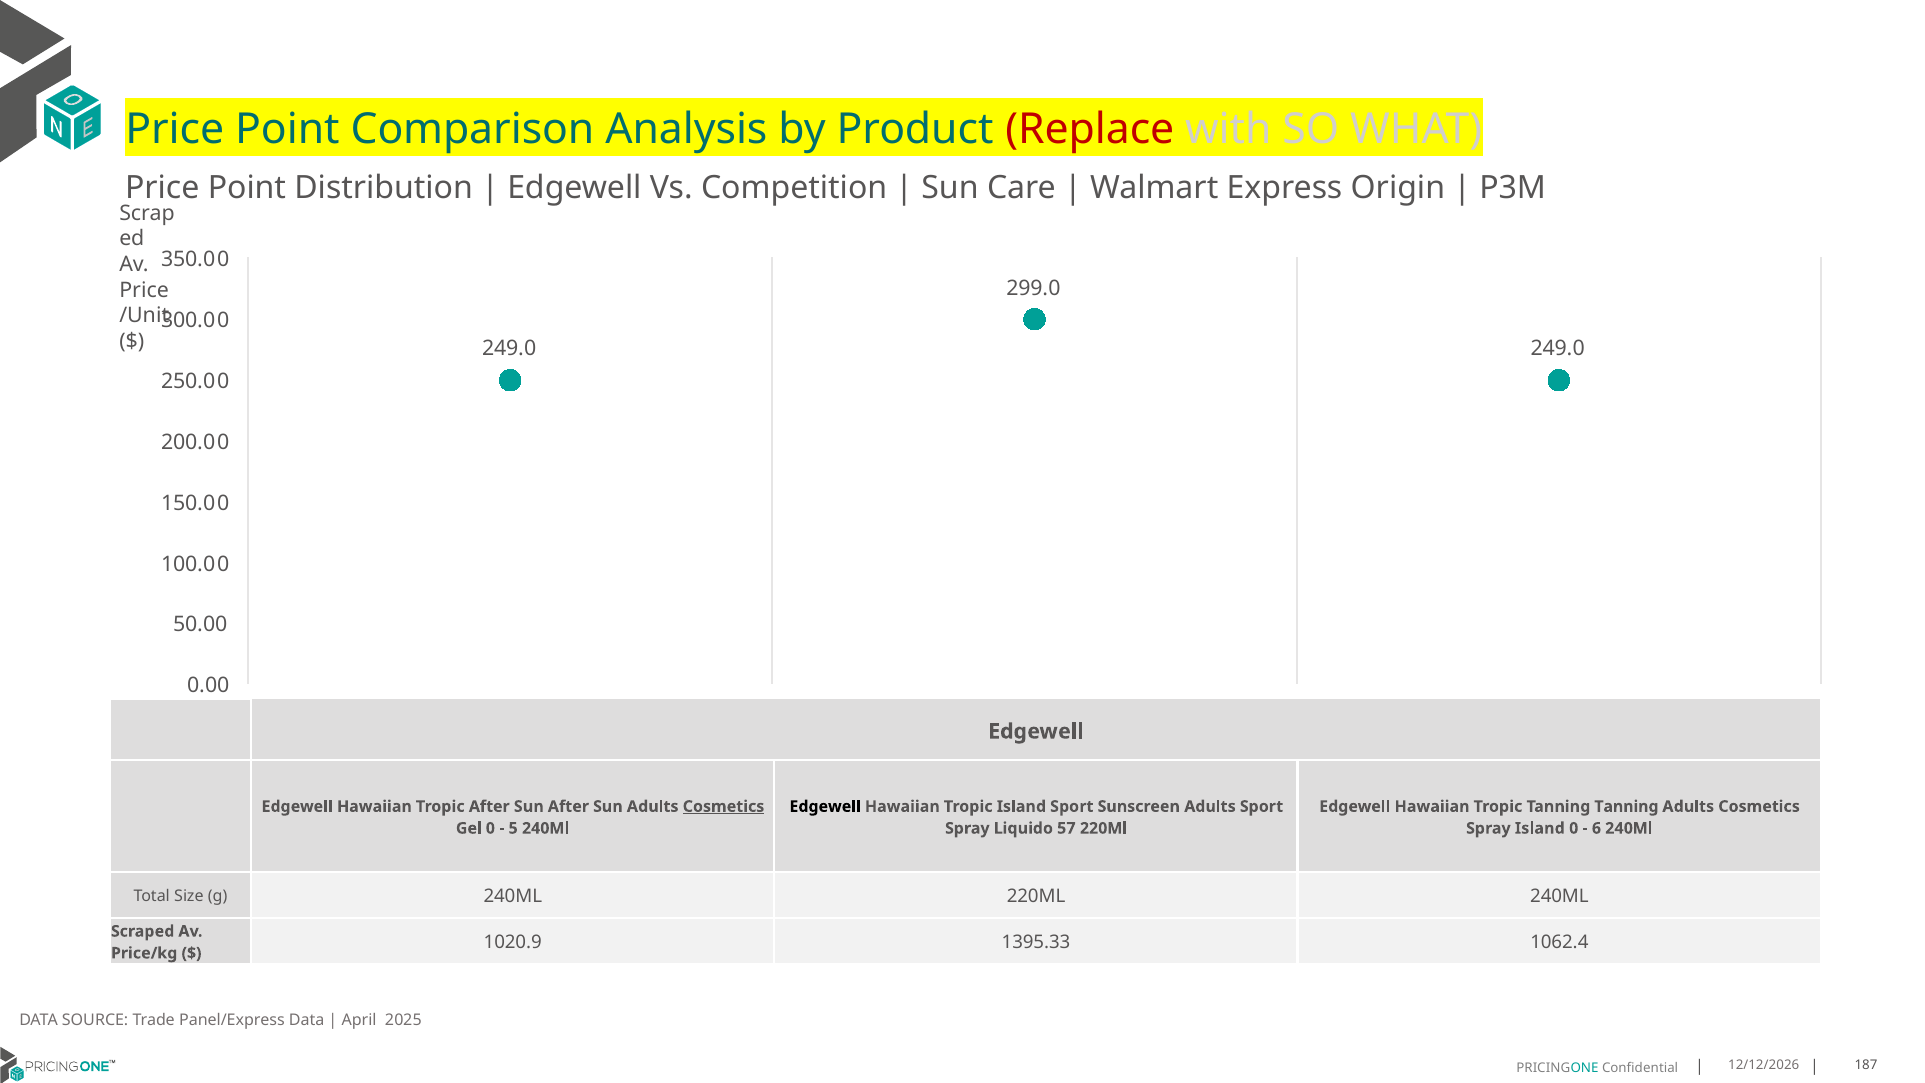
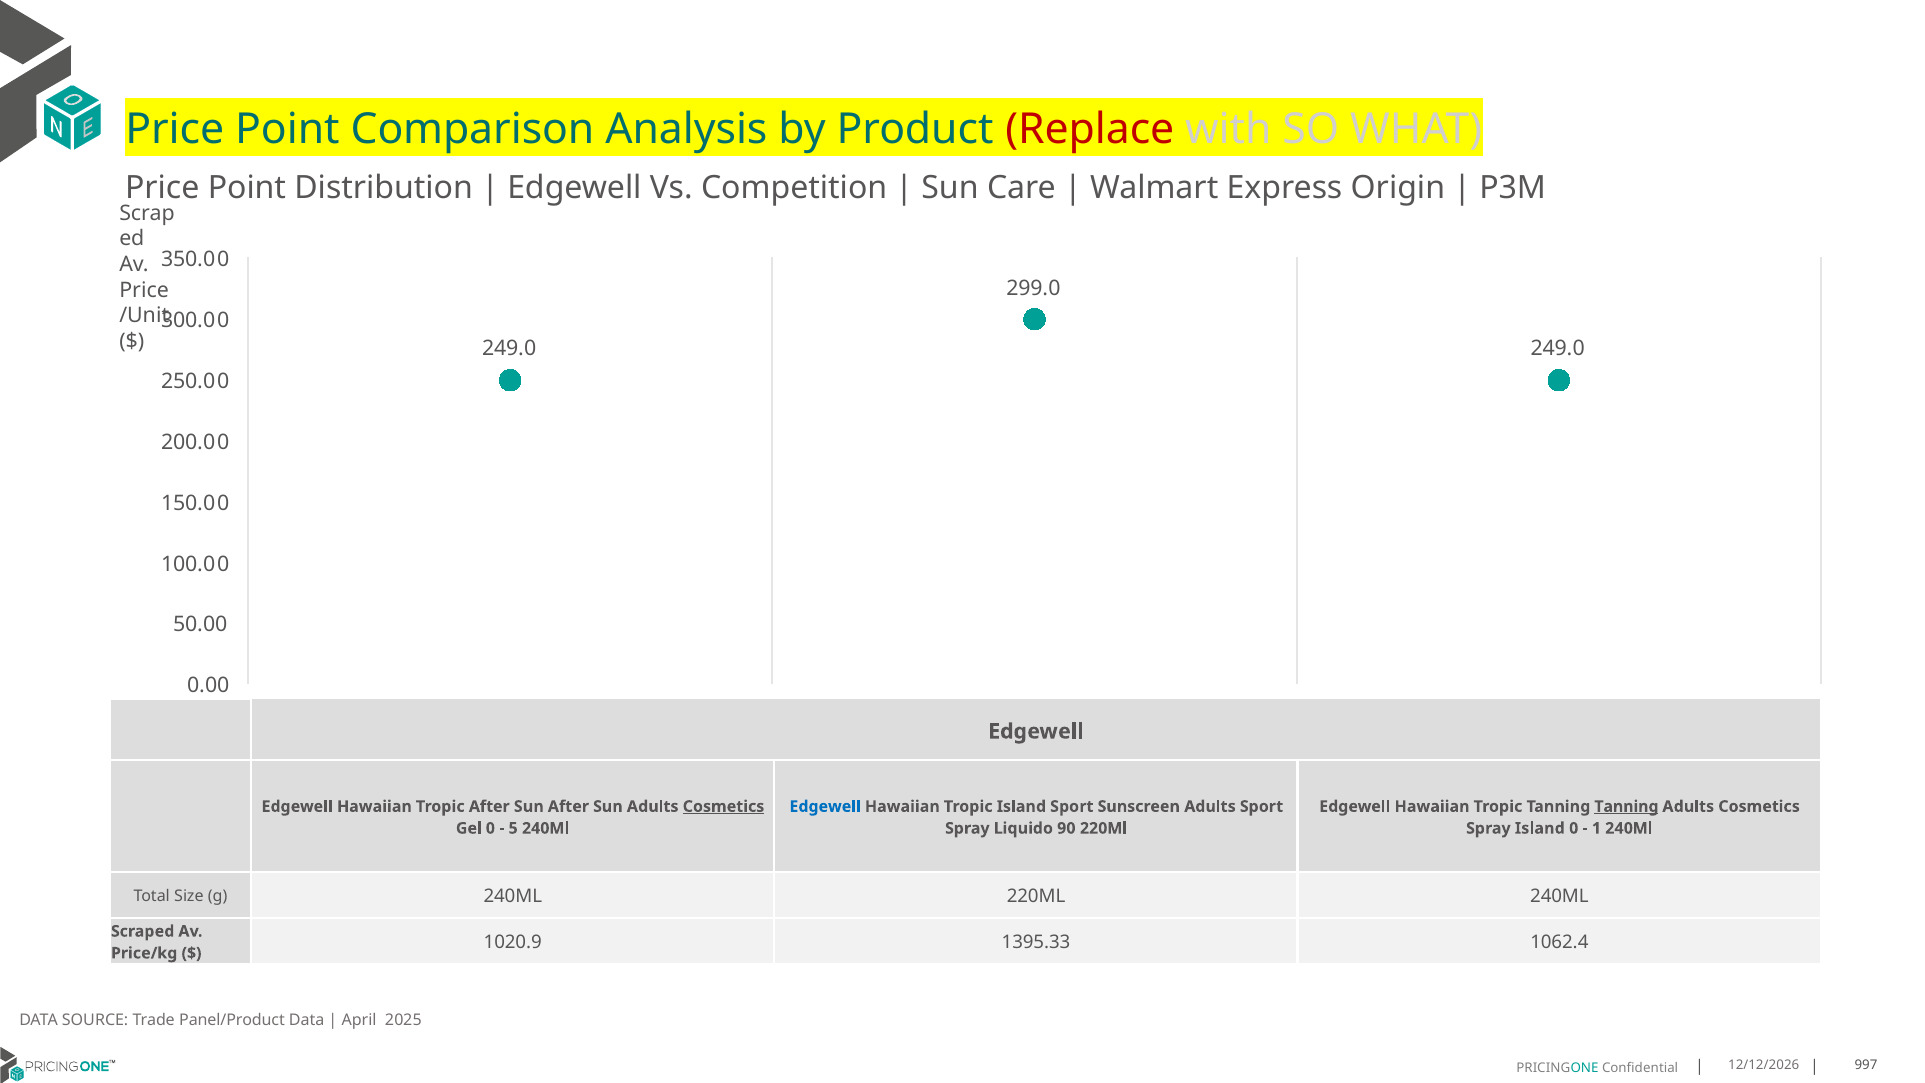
Edgewell colour: black -> blue (825, 806)
Tanning underline: none -> present (1626, 806)
57: 57 -> 90 (1066, 828)
6: 6 -> 1 (1596, 828)
Panel/Express: Panel/Express -> Panel/Product (232, 1020)
187: 187 -> 997 (1866, 1065)
